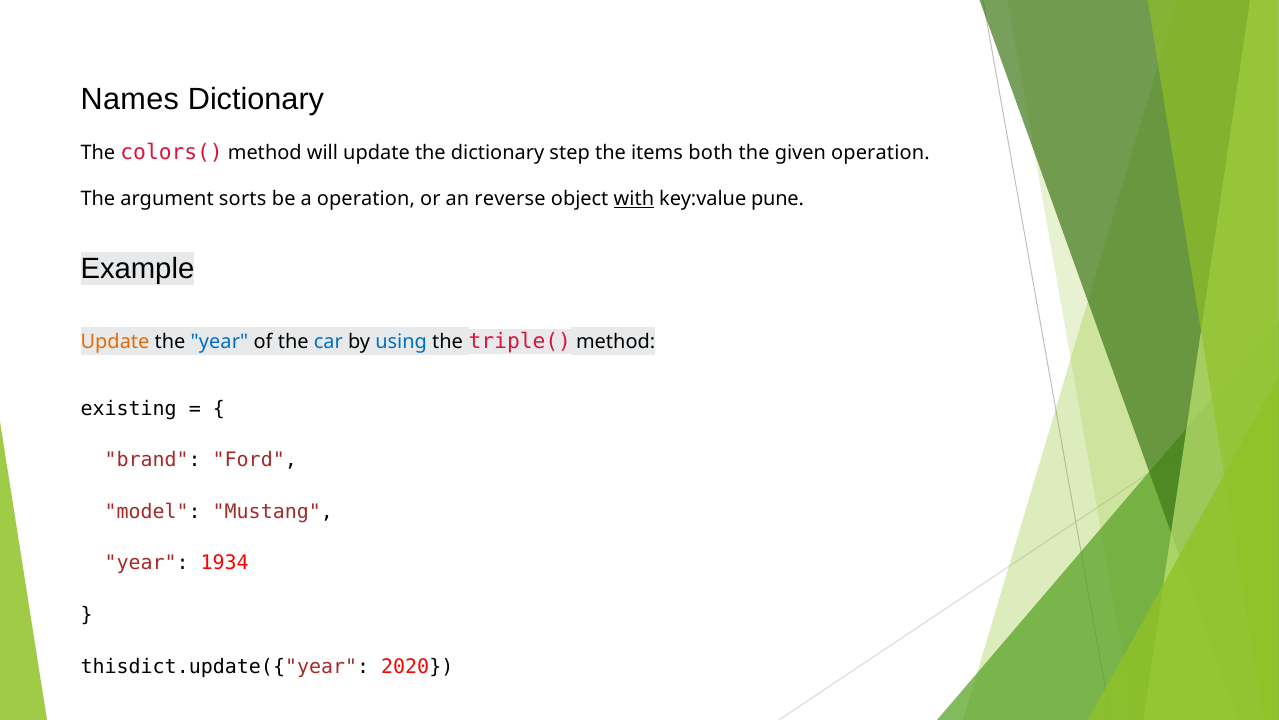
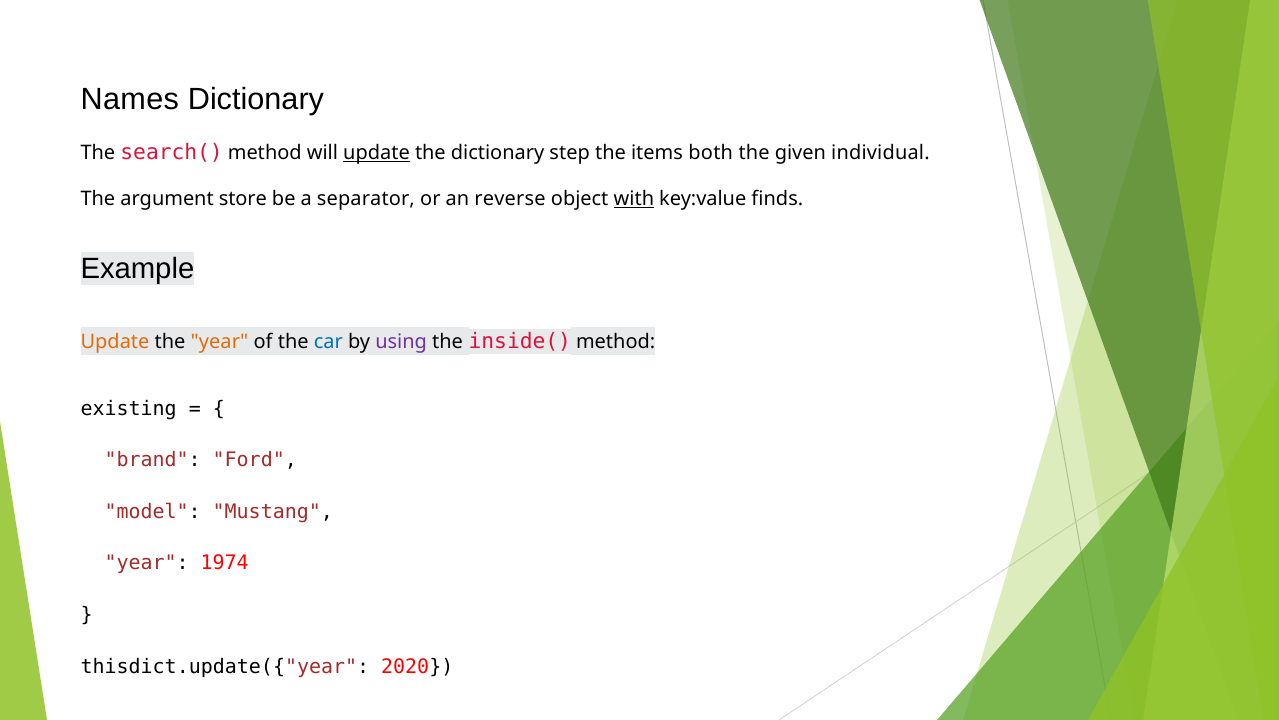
colors(: colors( -> search( (172, 152)
update underline: none -> present (376, 152)
given operation: operation -> individual (880, 152)
sorts: sorts -> store (243, 199)
a operation: operation -> separator (366, 199)
pune: pune -> finds (777, 199)
year colour: blue -> orange (219, 342)
using colour: blue -> purple (401, 342)
triple(: triple( -> inside( (520, 341)
1934: 1934 -> 1974 (225, 563)
